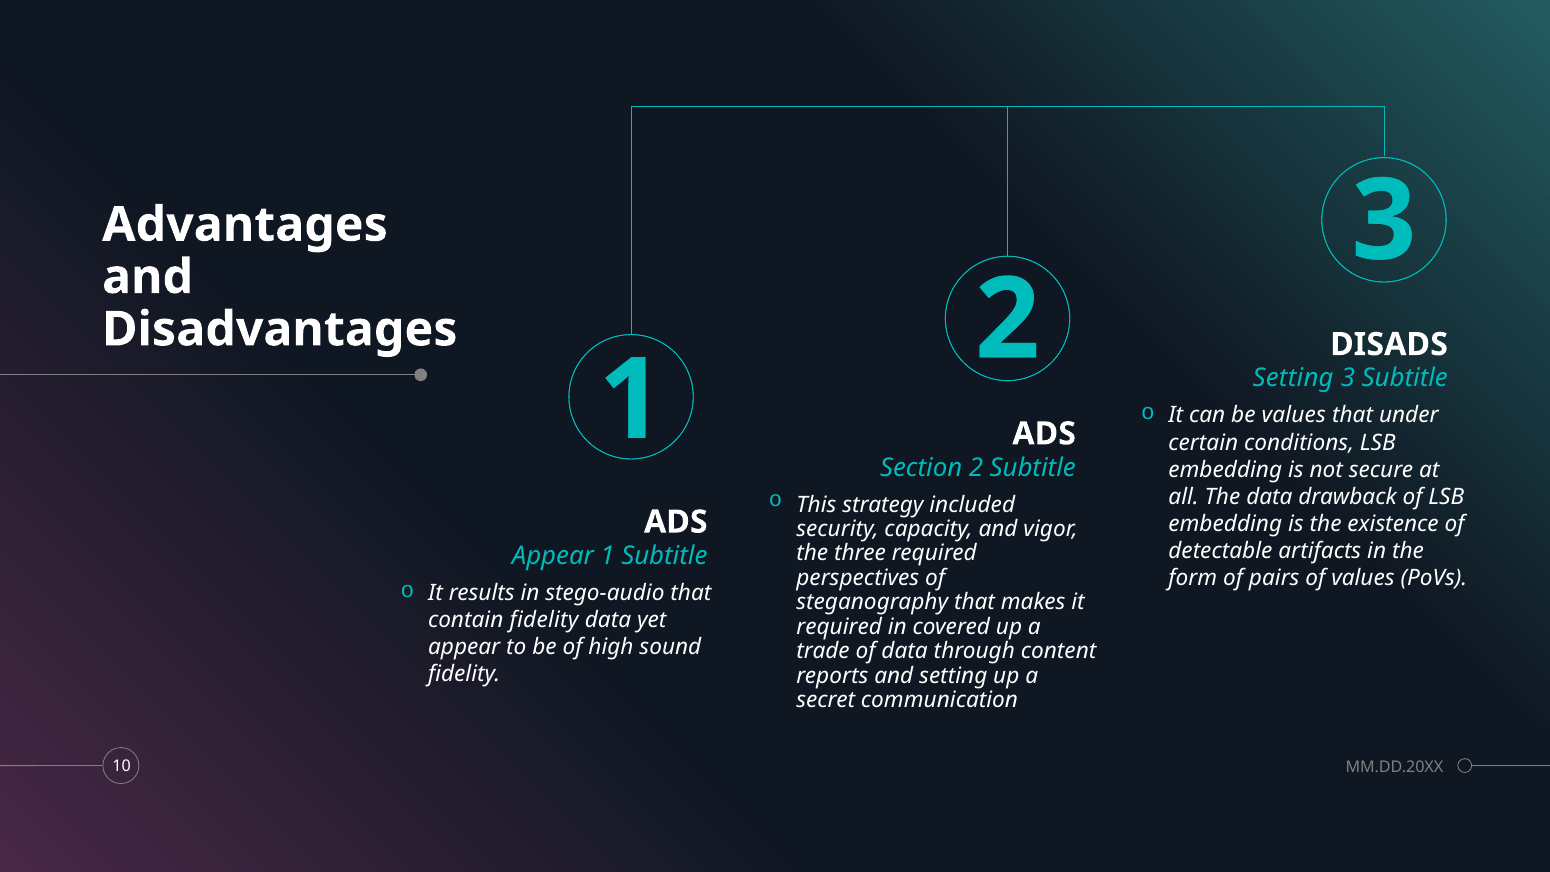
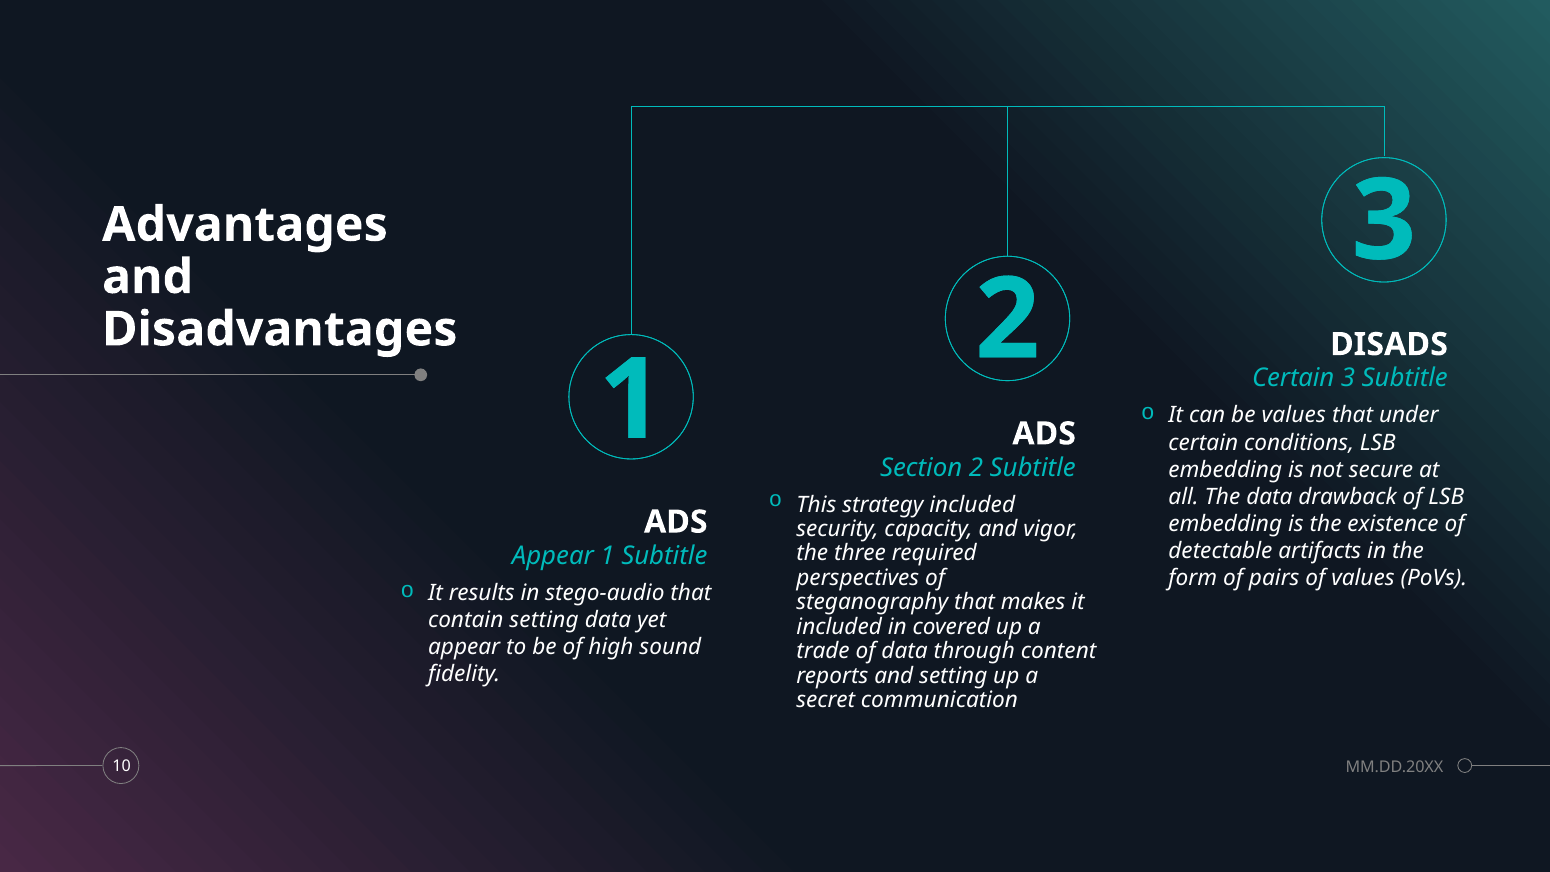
Setting: Setting -> Certain (1293, 378)
contain fidelity: fidelity -> setting (544, 620)
required: required -> included (839, 627)
